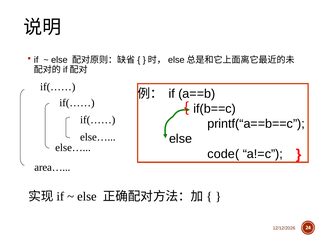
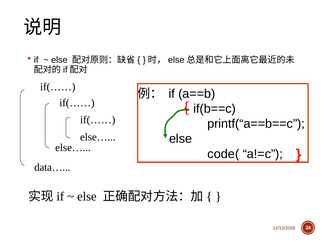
area…: area… -> data… (52, 168)
